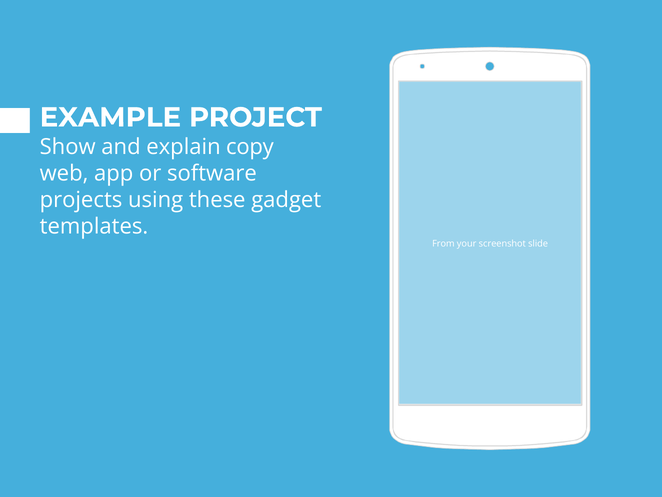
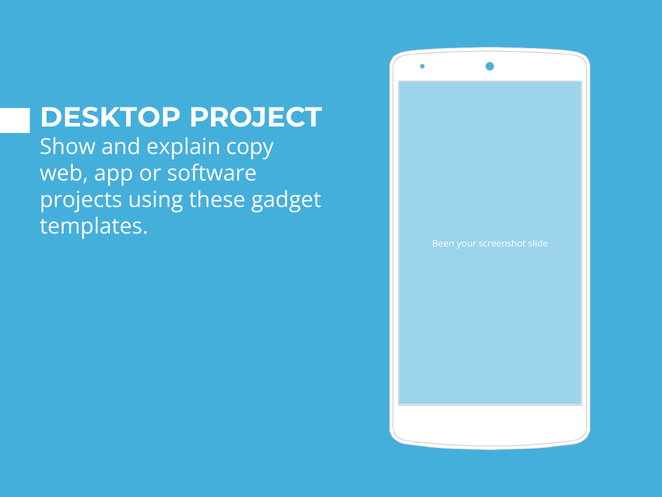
EXAMPLE: EXAMPLE -> DESKTOP (110, 117)
From: From -> Been (443, 244)
